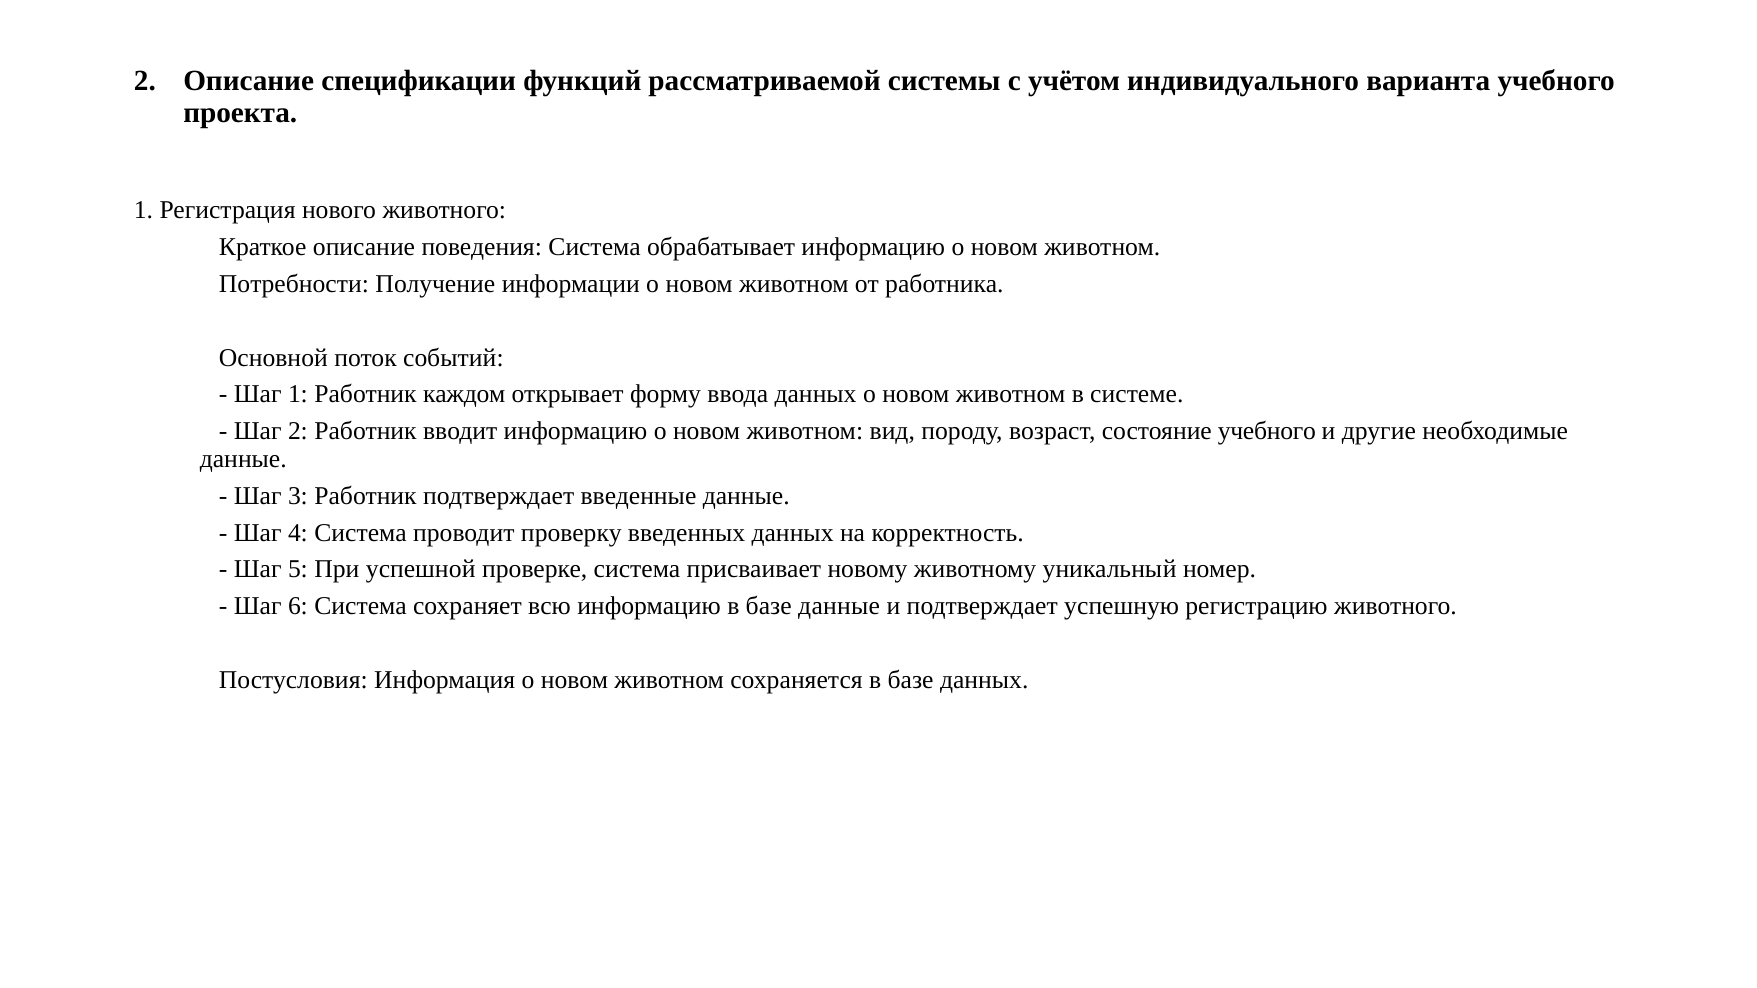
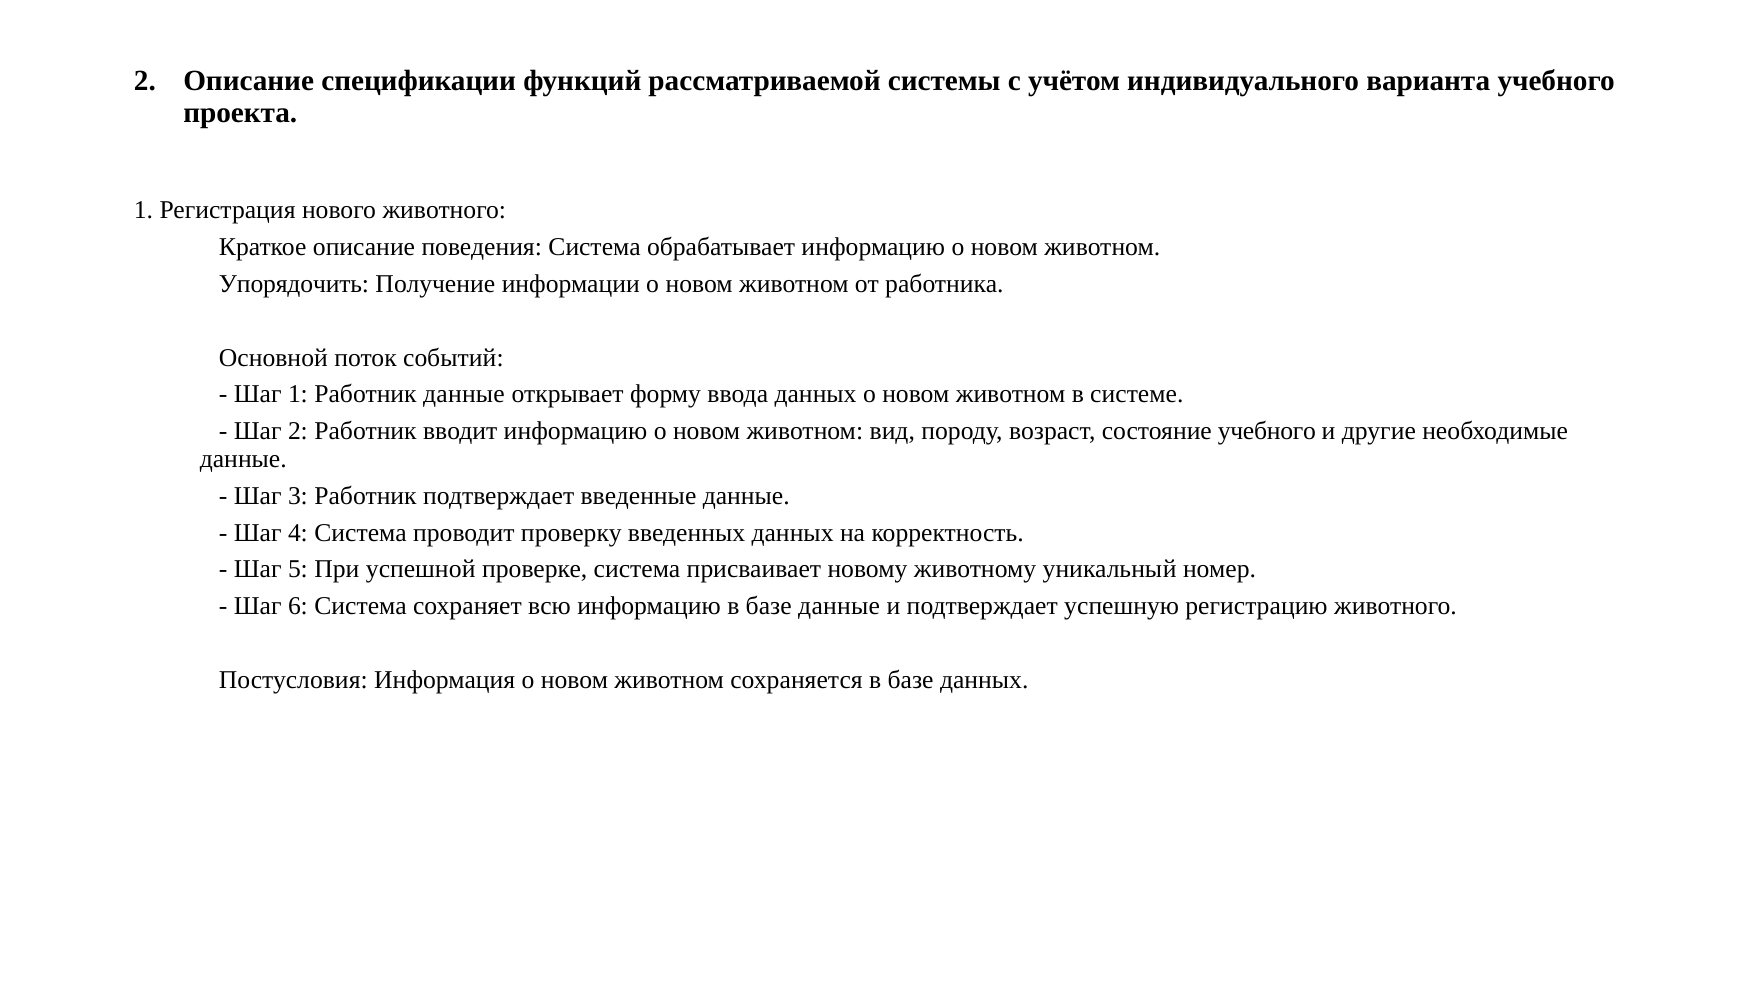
Потребности: Потребности -> Упорядочить (294, 284)
Работник каждом: каждом -> данные (464, 395)
